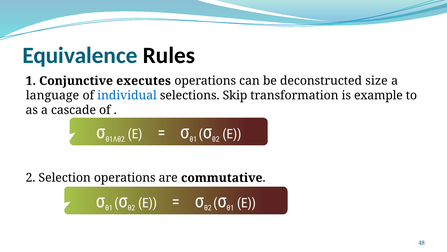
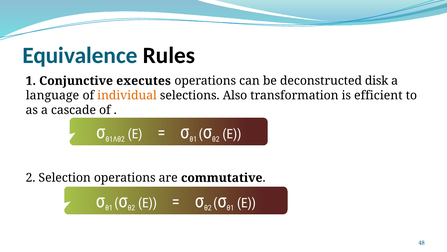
size: size -> disk (377, 81)
individual colour: blue -> orange (127, 95)
Skip: Skip -> Also (235, 95)
example: example -> efficient (378, 95)
